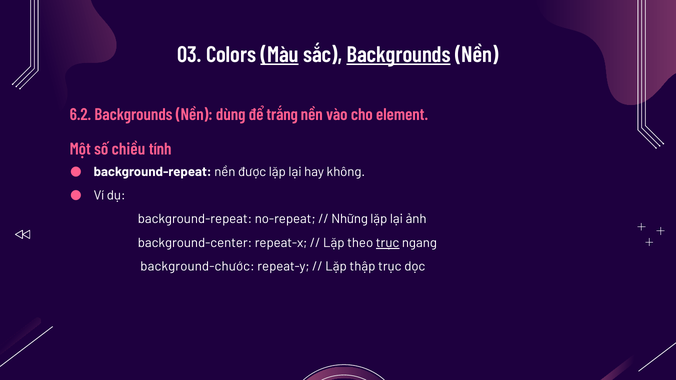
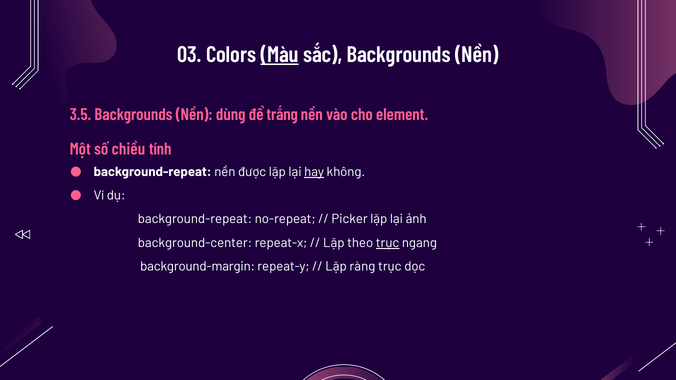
Backgrounds underline: present -> none (399, 55)
6.2: 6.2 -> 3.5 (80, 115)
hay underline: none -> present (314, 172)
Những: Những -> Picker (350, 219)
background-chước: background-chước -> background-margin (198, 267)
thập: thập -> ràng (362, 267)
